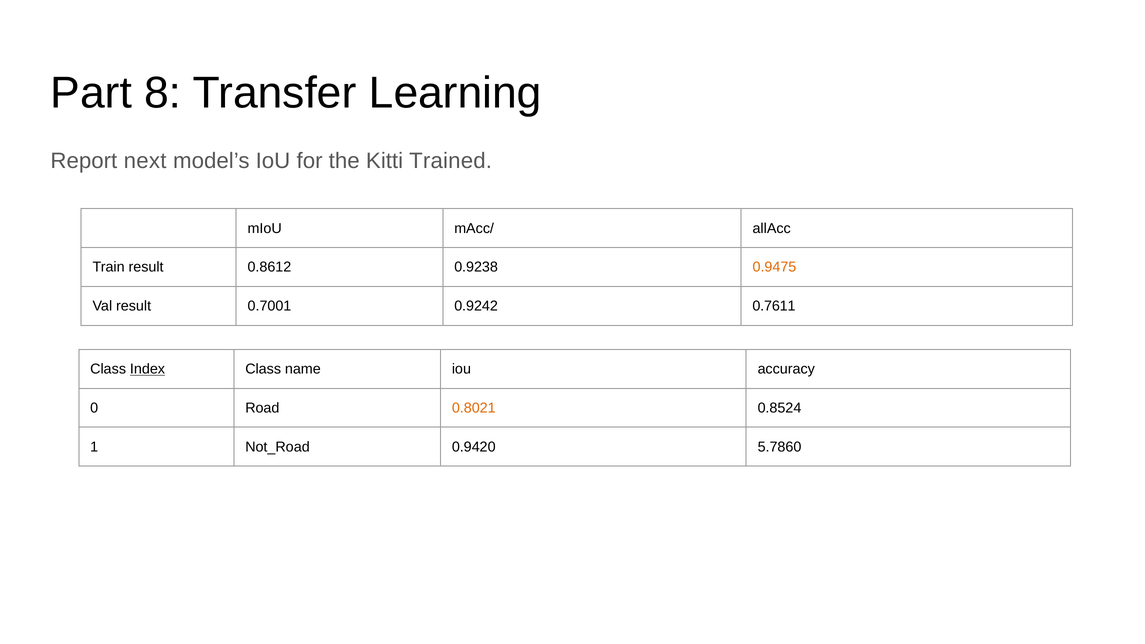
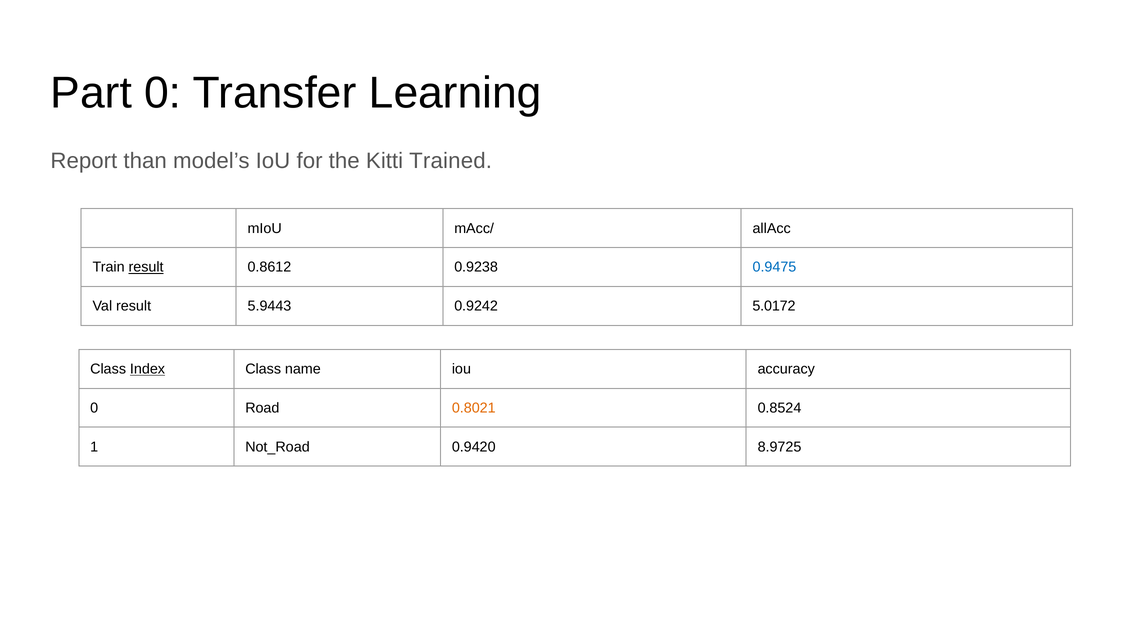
Part 8: 8 -> 0 (163, 93)
next: next -> than (145, 161)
result underline: none -> present (146, 267)
0.9475 colour: orange -> blue (774, 267)
0.7001: 0.7001 -> 5.9443 (269, 306)
0.7611: 0.7611 -> 5.0172 (774, 306)
5.7860: 5.7860 -> 8.9725 (780, 447)
